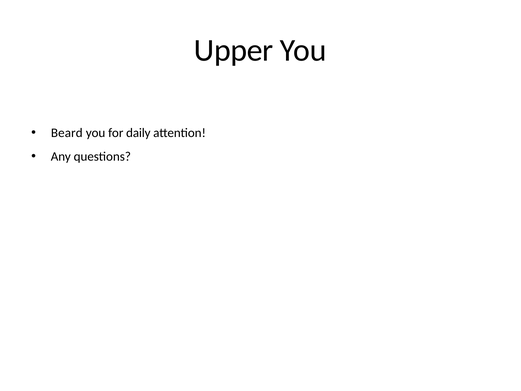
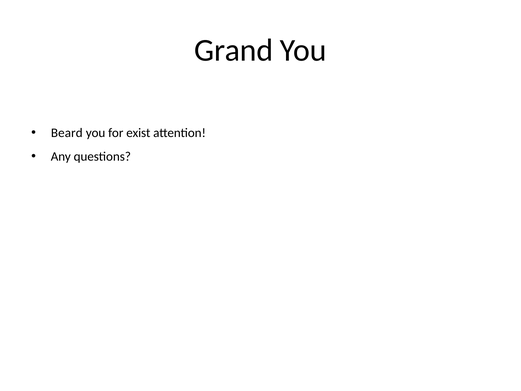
Upper: Upper -> Grand (234, 50)
daily: daily -> exist (138, 133)
